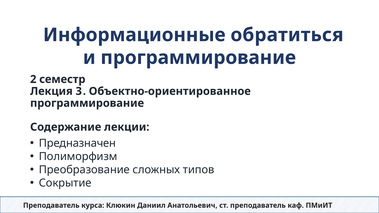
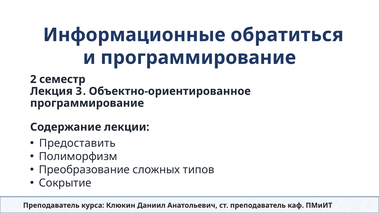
Предназначен: Предназначен -> Предоставить (77, 143)
